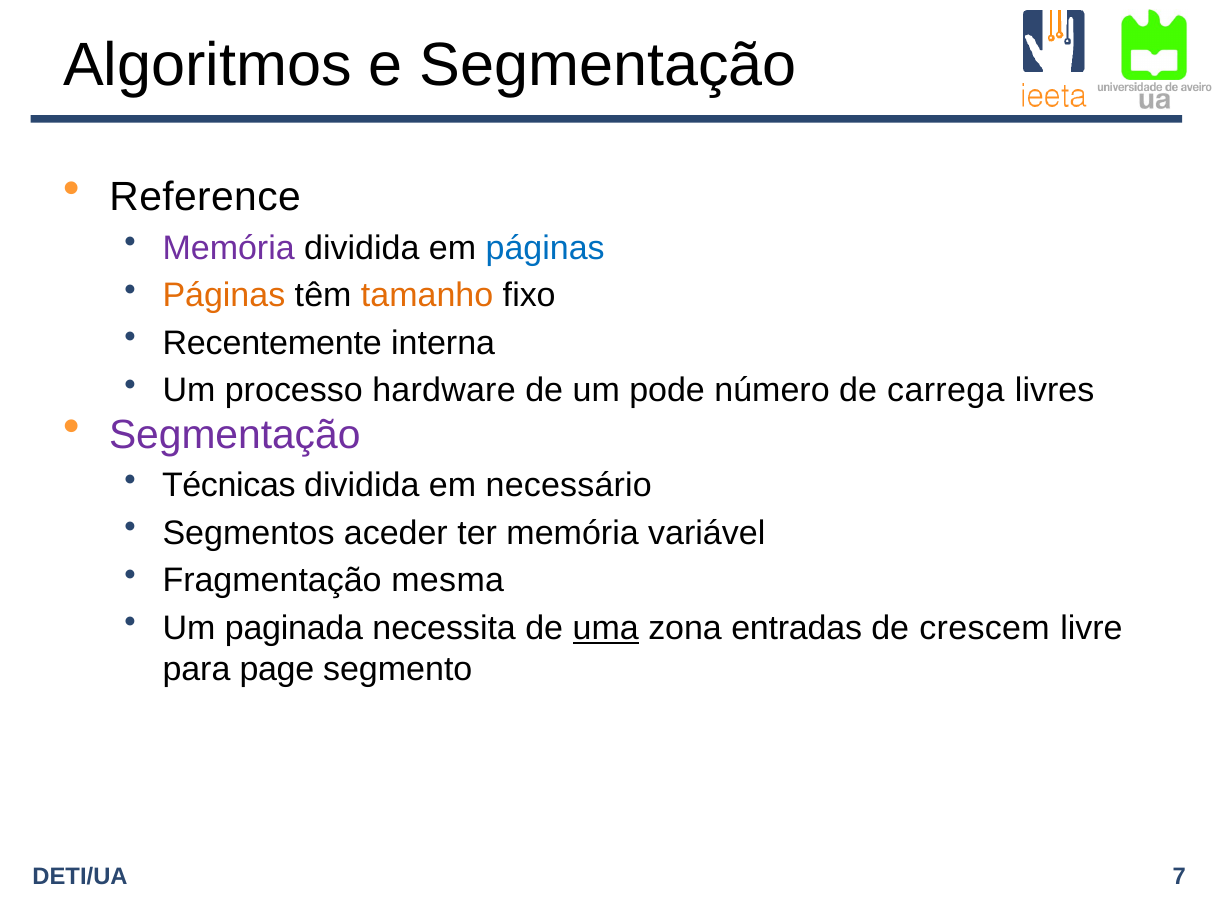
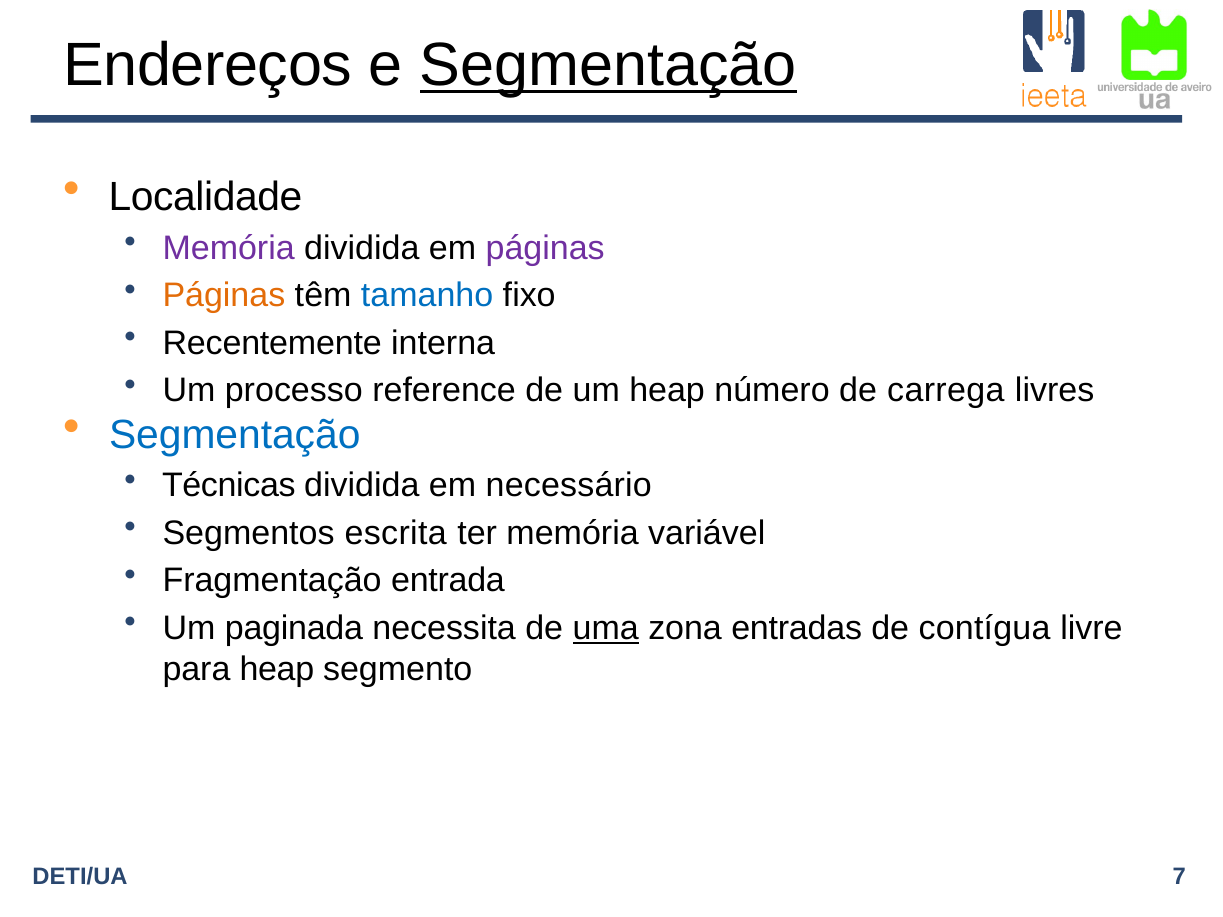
Algoritmos: Algoritmos -> Endereços (208, 65)
Segmentação underline: none -> present (608, 65)
Reference: Reference -> Localidade (205, 197)
páginas colour: blue -> purple (545, 248)
tamanho colour: orange -> blue (427, 296)
hardware: hardware -> reference (444, 391)
um pode: pode -> heap (667, 391)
Segmentação colour: purple -> blue (235, 435)
aceder: aceder -> escrita (396, 533)
mesma: mesma -> entrada (448, 581)
crescem: crescem -> contígua (985, 628)
para page: page -> heap (277, 669)
